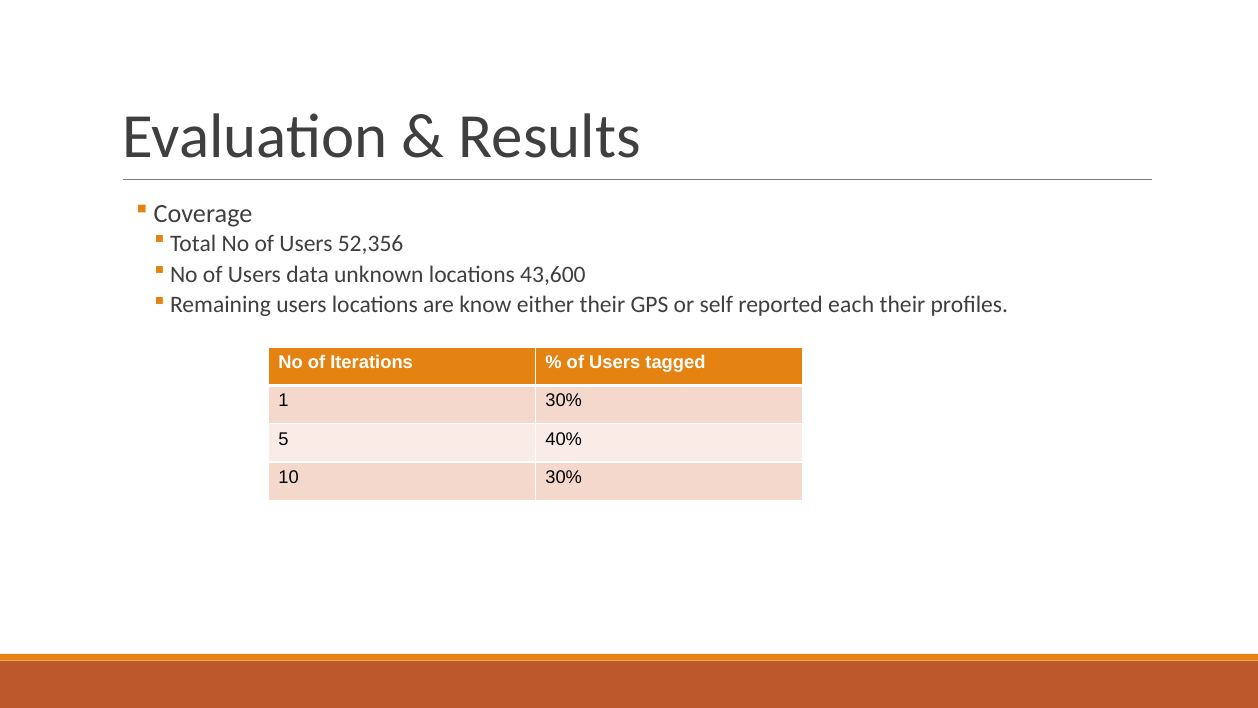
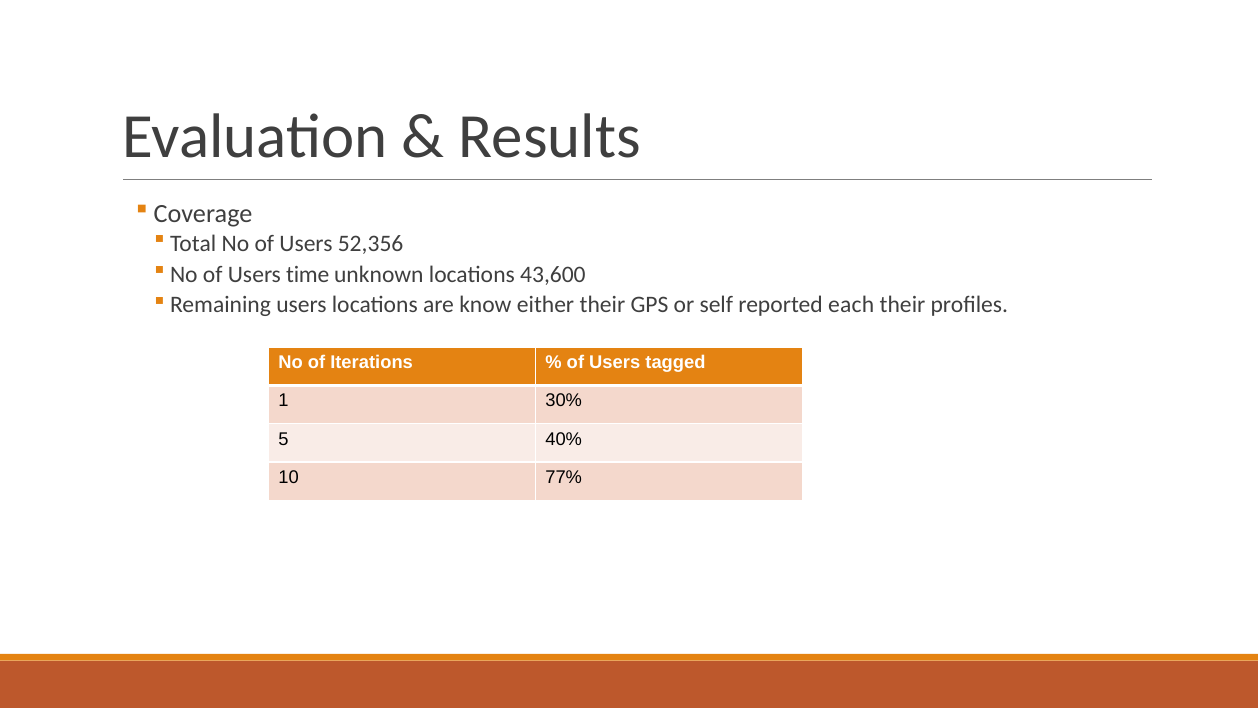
data: data -> time (308, 274)
10 30%: 30% -> 77% (564, 477)
